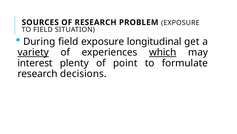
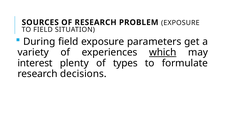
longitudinal: longitudinal -> parameters (154, 41)
variety underline: present -> none (33, 52)
point: point -> types (125, 63)
